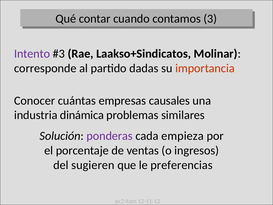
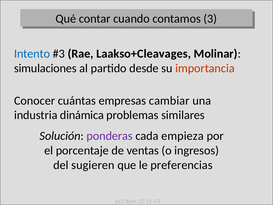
Intento colour: purple -> blue (32, 54)
Laakso+Sindicatos: Laakso+Sindicatos -> Laakso+Cleavages (144, 54)
corresponde: corresponde -> simulaciones (45, 68)
dadas: dadas -> desde (144, 68)
causales: causales -> cambiar (169, 100)
